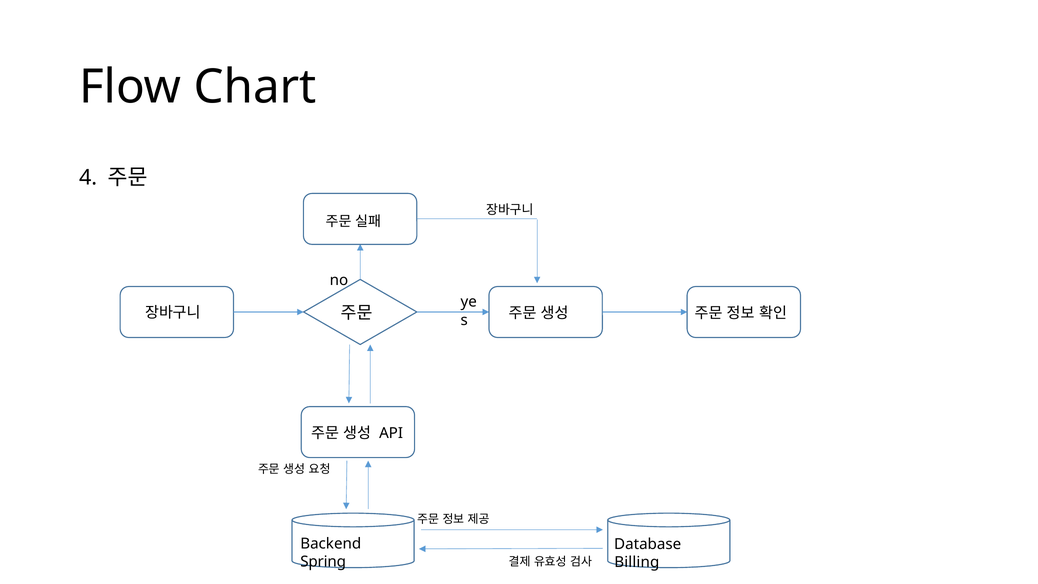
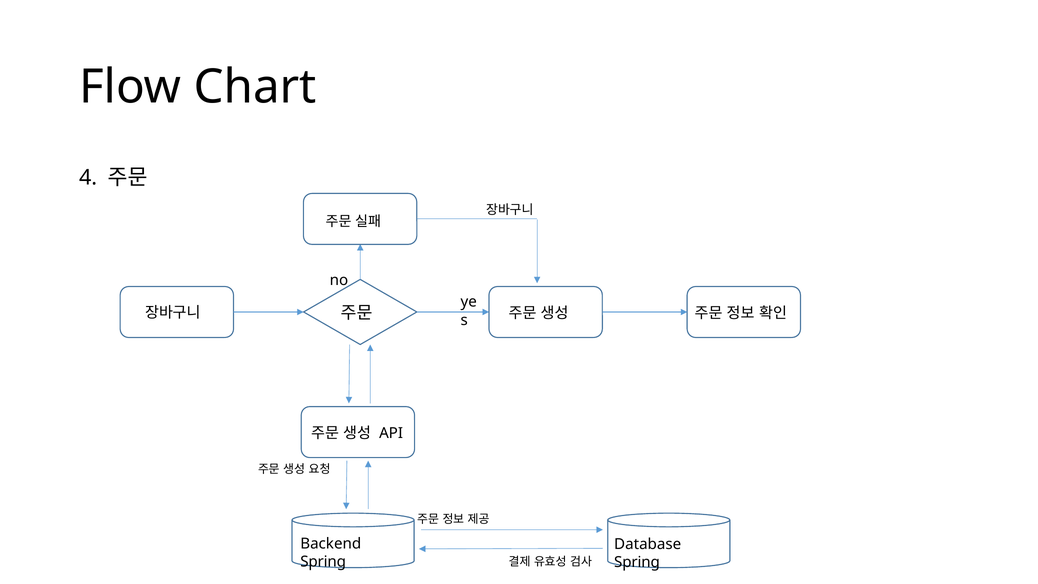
Billing: Billing -> Spring (637, 562)
